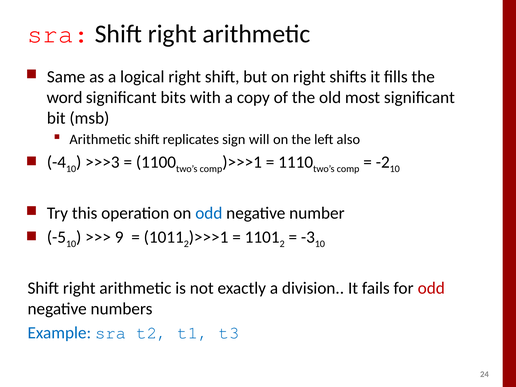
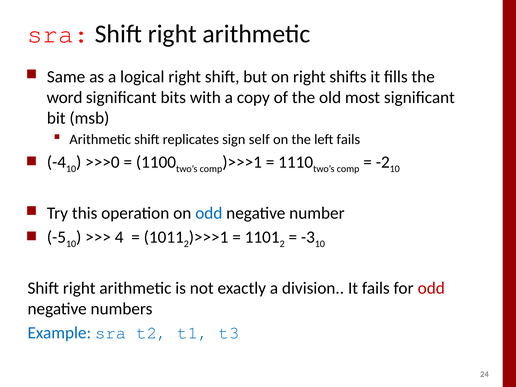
will: will -> self (259, 140)
left also: also -> fails (348, 140)
>>>3: >>>3 -> >>>0 (102, 162)
9: 9 -> 4 (119, 237)
